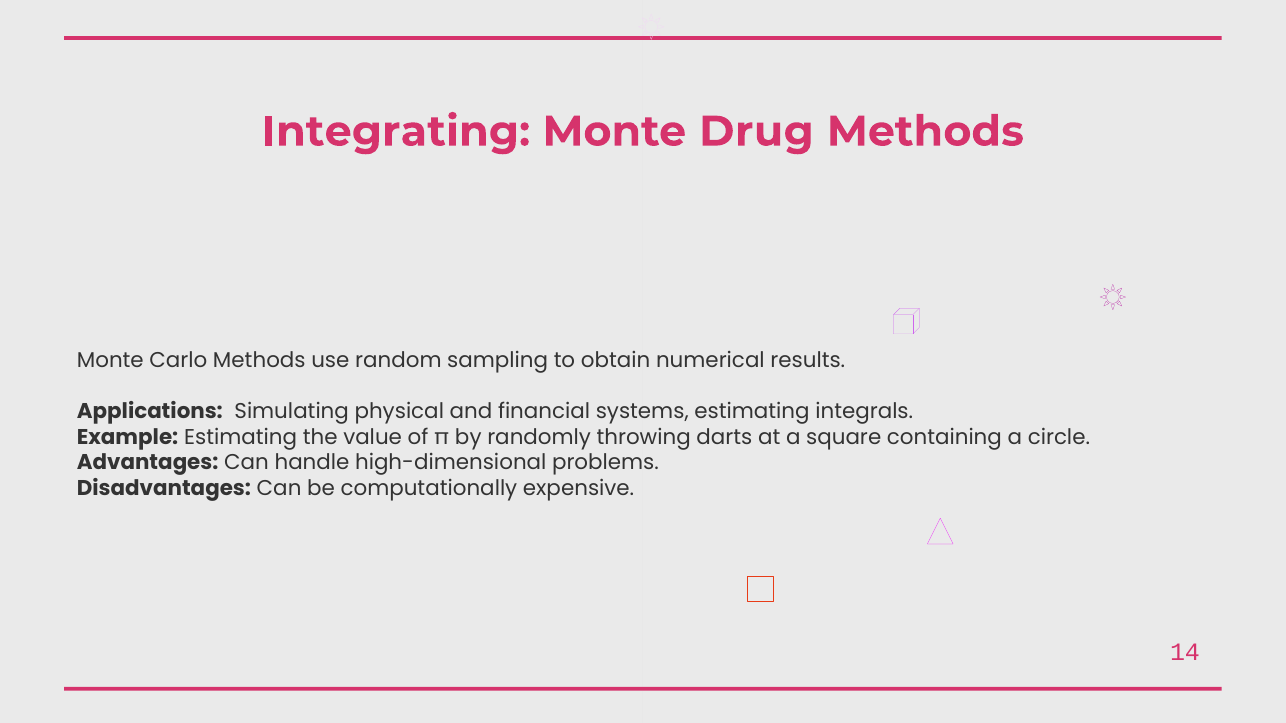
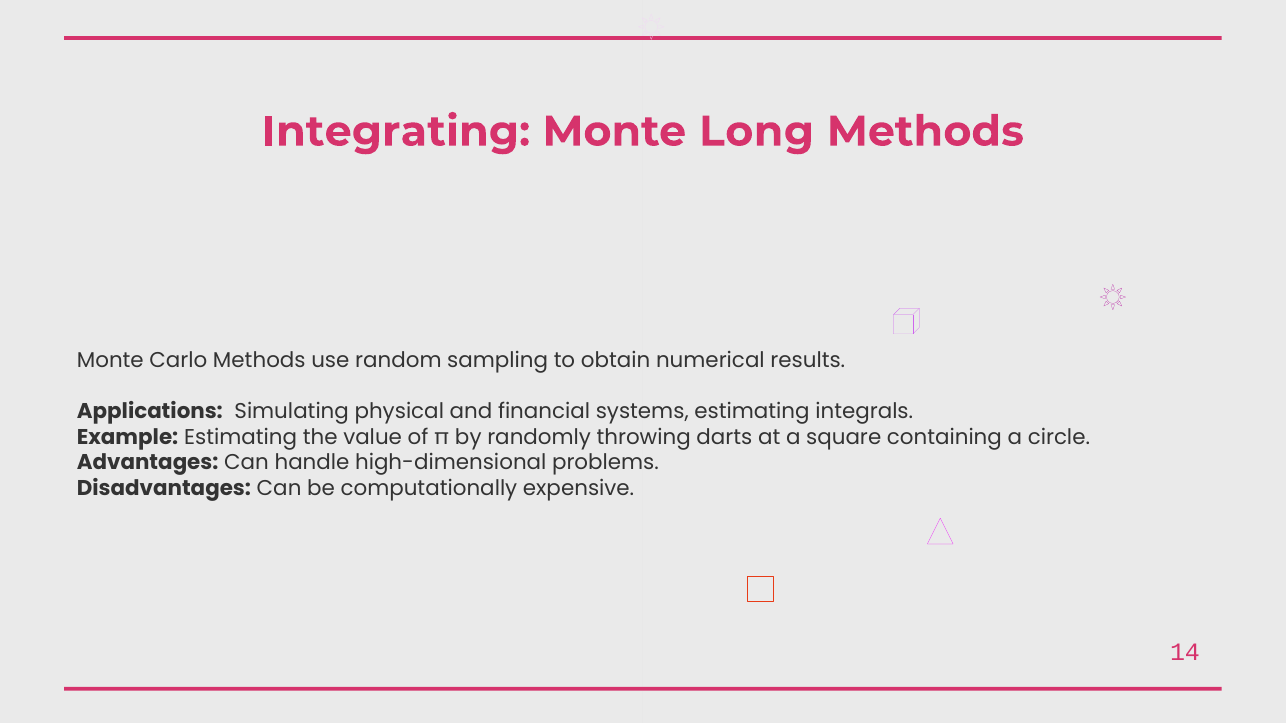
Drug: Drug -> Long (756, 132)
